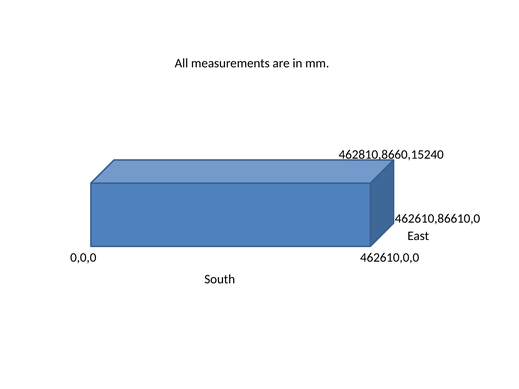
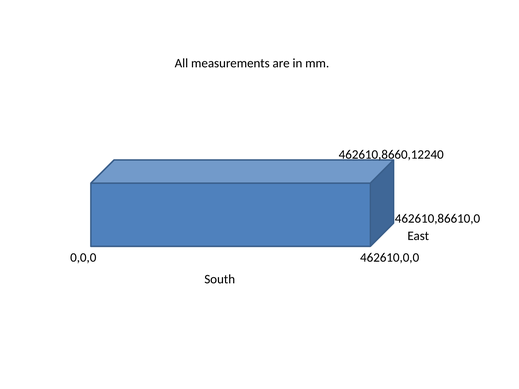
462810,8660,15240: 462810,8660,15240 -> 462610,8660,12240 (391, 155)
